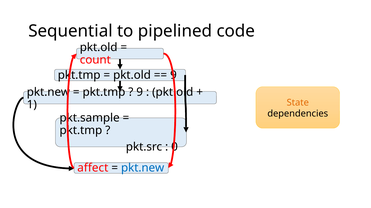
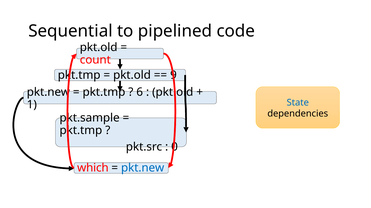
9: 9 -> 6 (140, 92)
State colour: orange -> blue (298, 103)
affect: affect -> which (93, 168)
